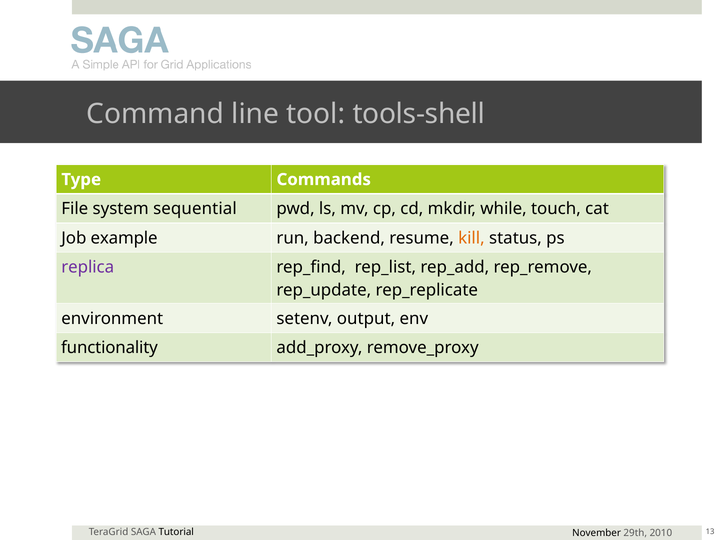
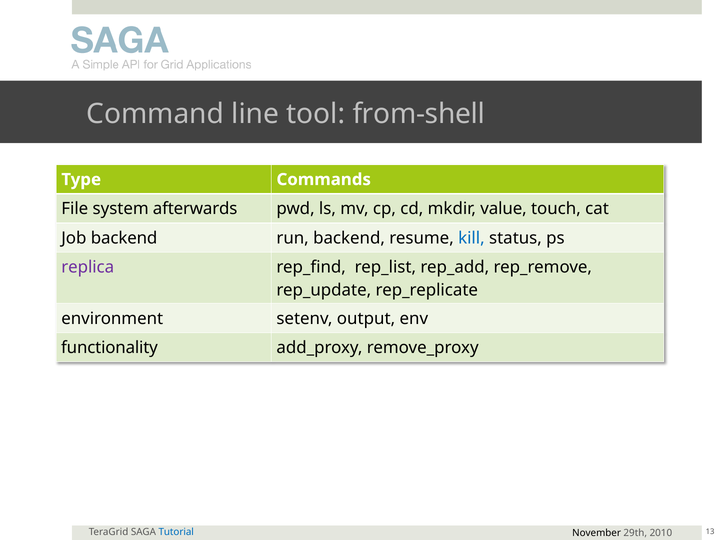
tools-shell: tools-shell -> from-shell (419, 114)
sequential: sequential -> afterwards (195, 209)
while: while -> value (504, 209)
Job example: example -> backend (124, 238)
kill colour: orange -> blue (471, 238)
Tutorial colour: black -> blue (176, 532)
